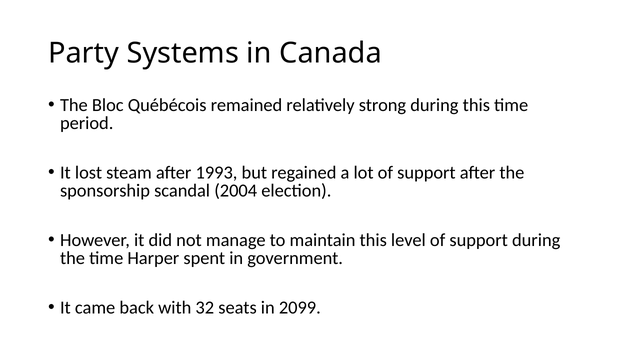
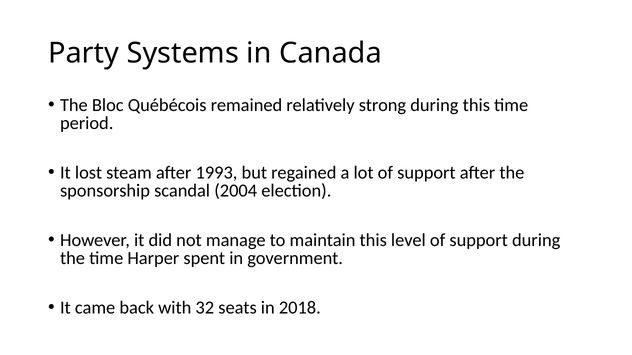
2099: 2099 -> 2018 (300, 308)
